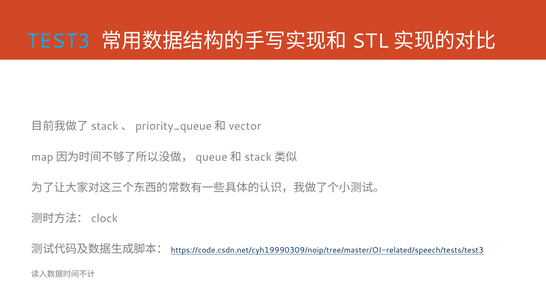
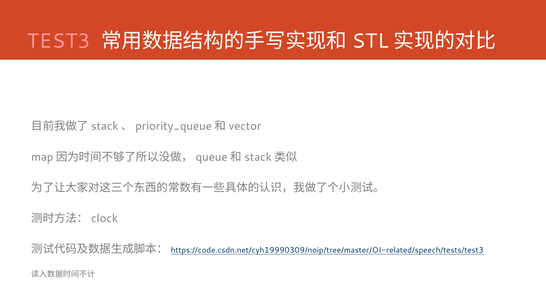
TEST3 colour: light blue -> pink (59, 41)
